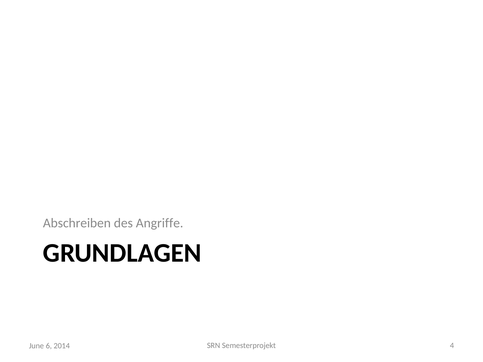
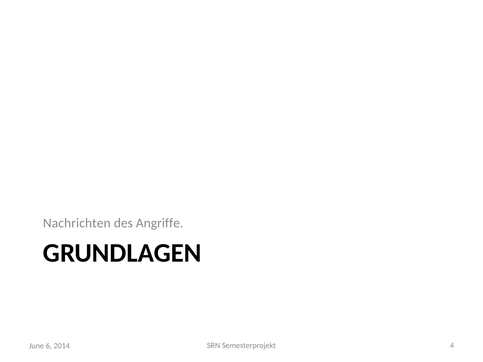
Abschreiben: Abschreiben -> Nachrichten (77, 223)
